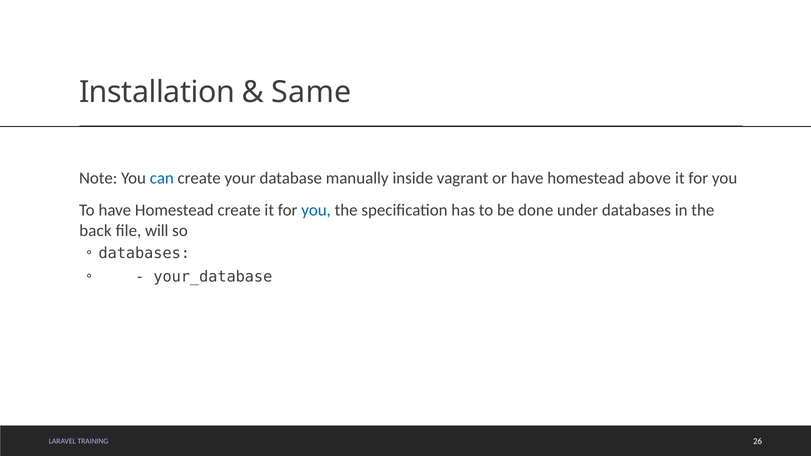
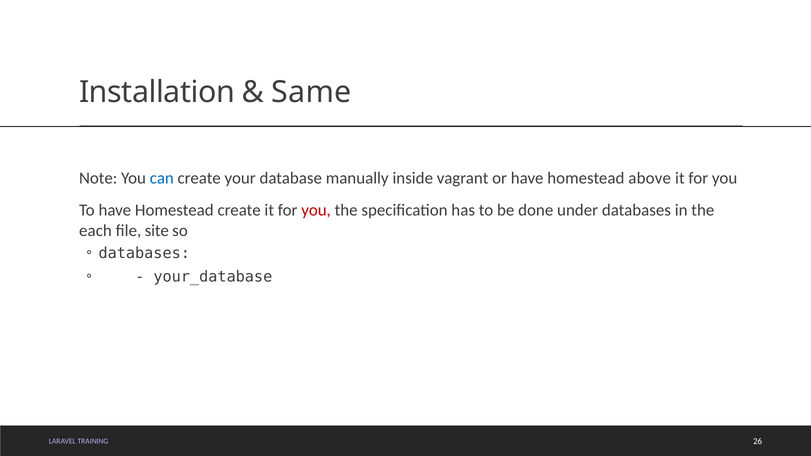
you colour: blue -> red (316, 210)
back: back -> each (95, 231)
will: will -> site (157, 231)
